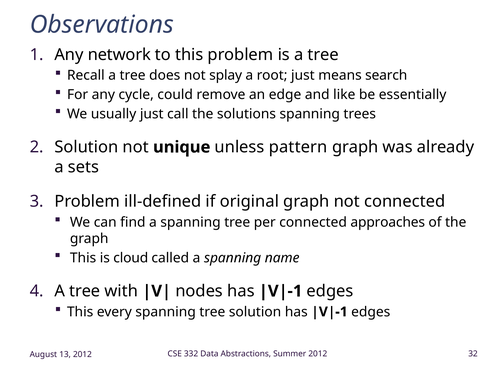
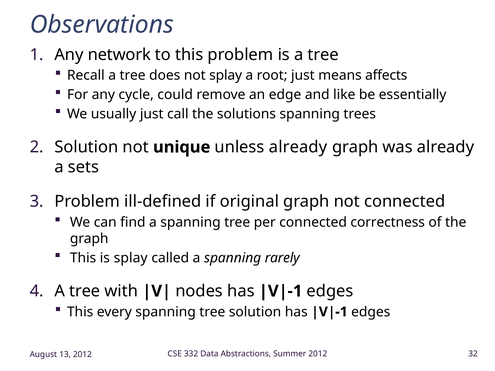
search: search -> affects (386, 75)
unless pattern: pattern -> already (298, 147)
approaches: approaches -> correctness (388, 222)
is cloud: cloud -> splay (131, 258)
name: name -> rarely (282, 258)
